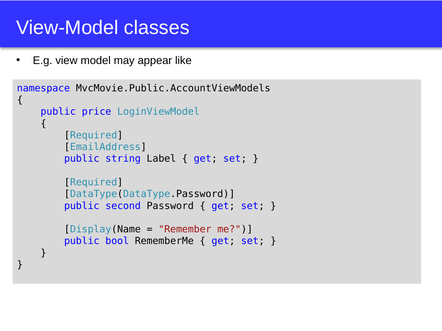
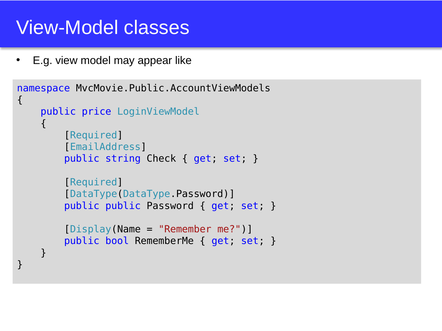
Label: Label -> Check (161, 159)
public second: second -> public (123, 206)
